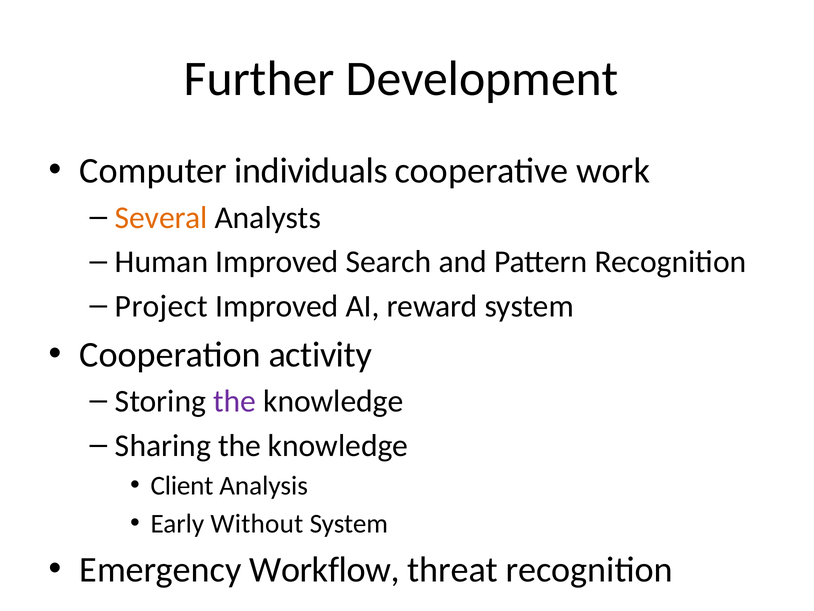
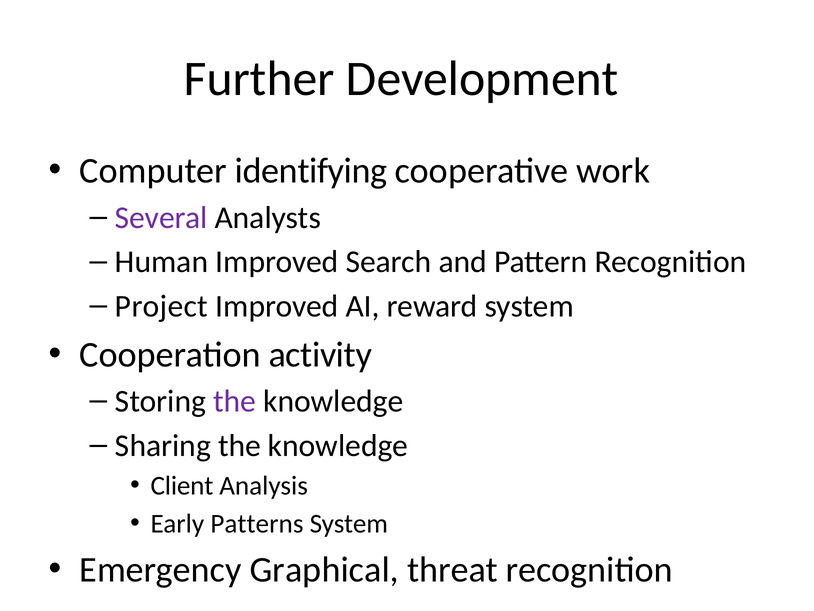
individuals: individuals -> identifying (311, 171)
Several colour: orange -> purple (161, 217)
Without: Without -> Patterns (257, 524)
Workflow: Workflow -> Graphical (324, 569)
